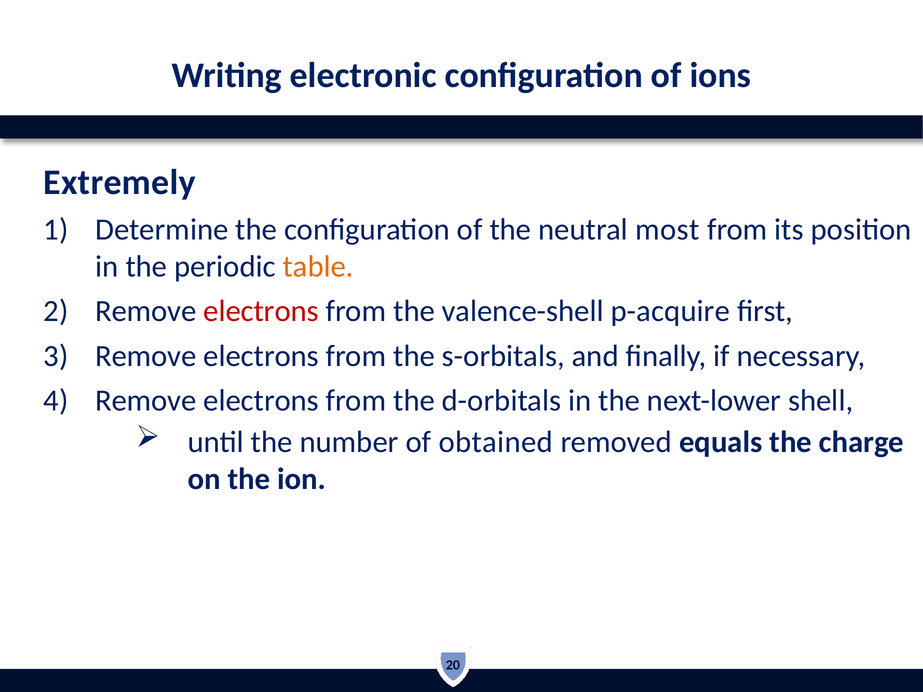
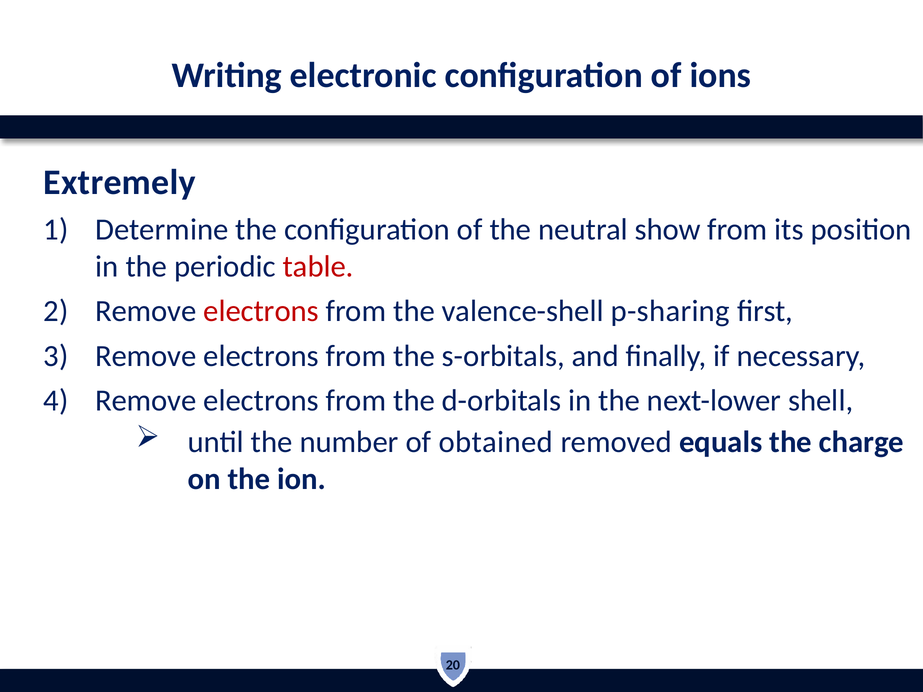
most: most -> show (668, 230)
table colour: orange -> red (318, 267)
p-acquire: p-acquire -> p-sharing (670, 311)
